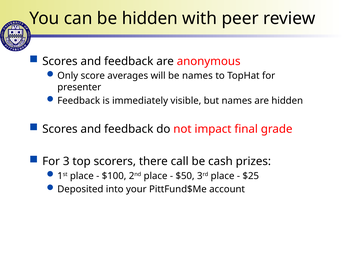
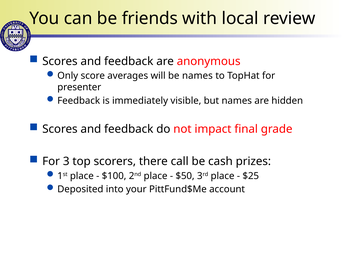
be hidden: hidden -> friends (150, 18)
peer: peer -> local (240, 18)
